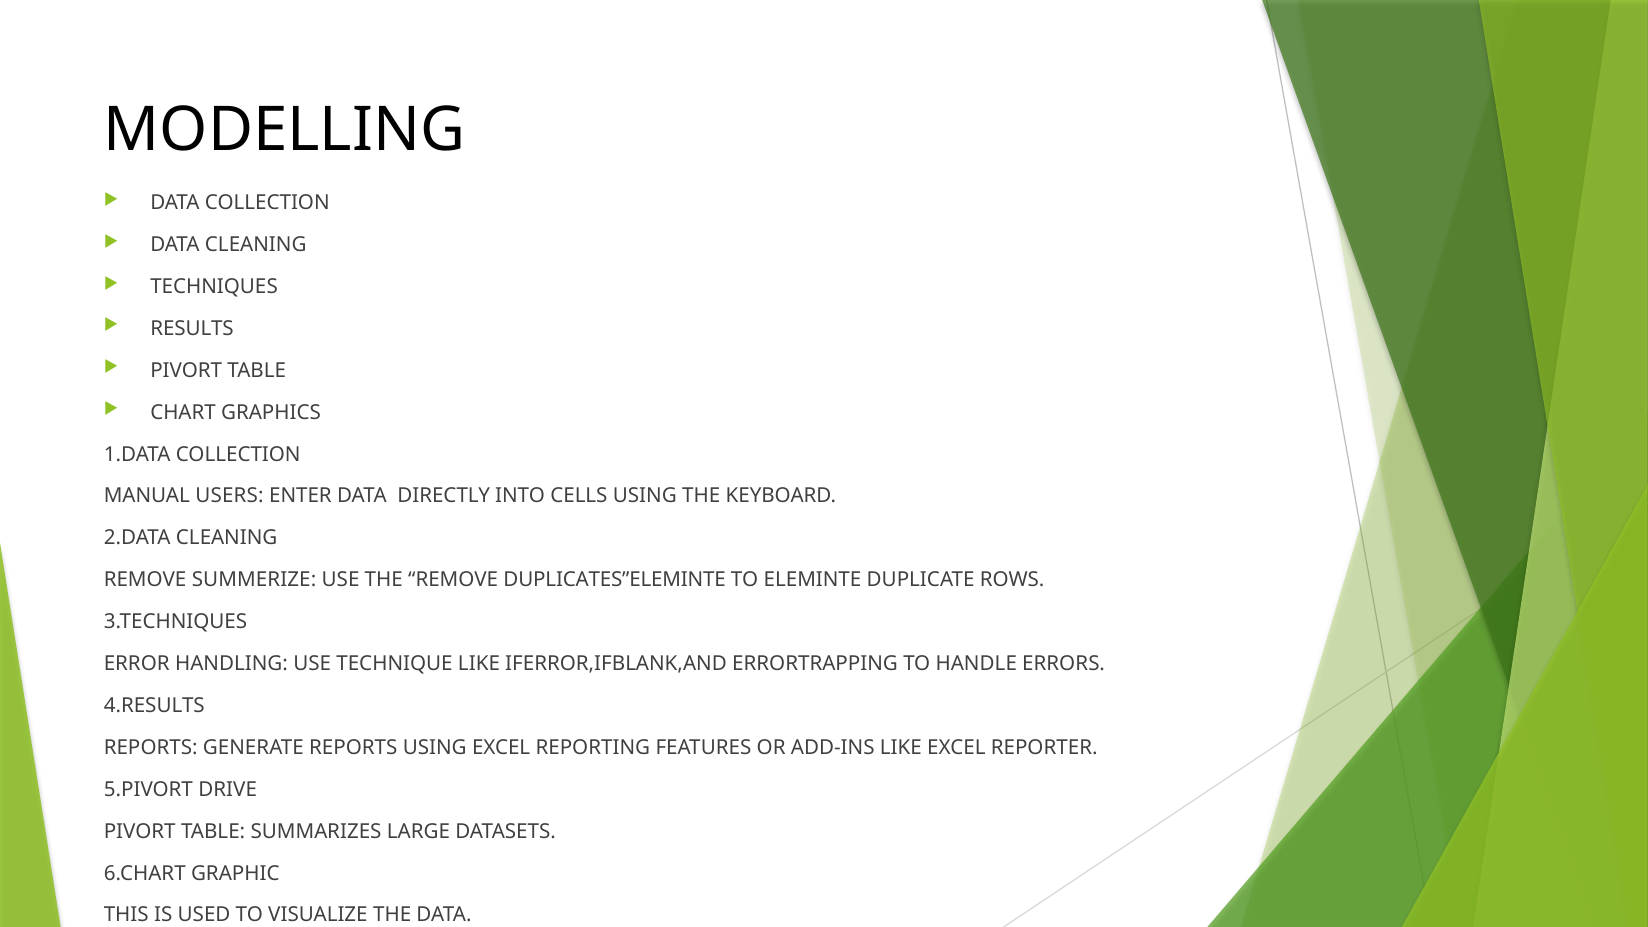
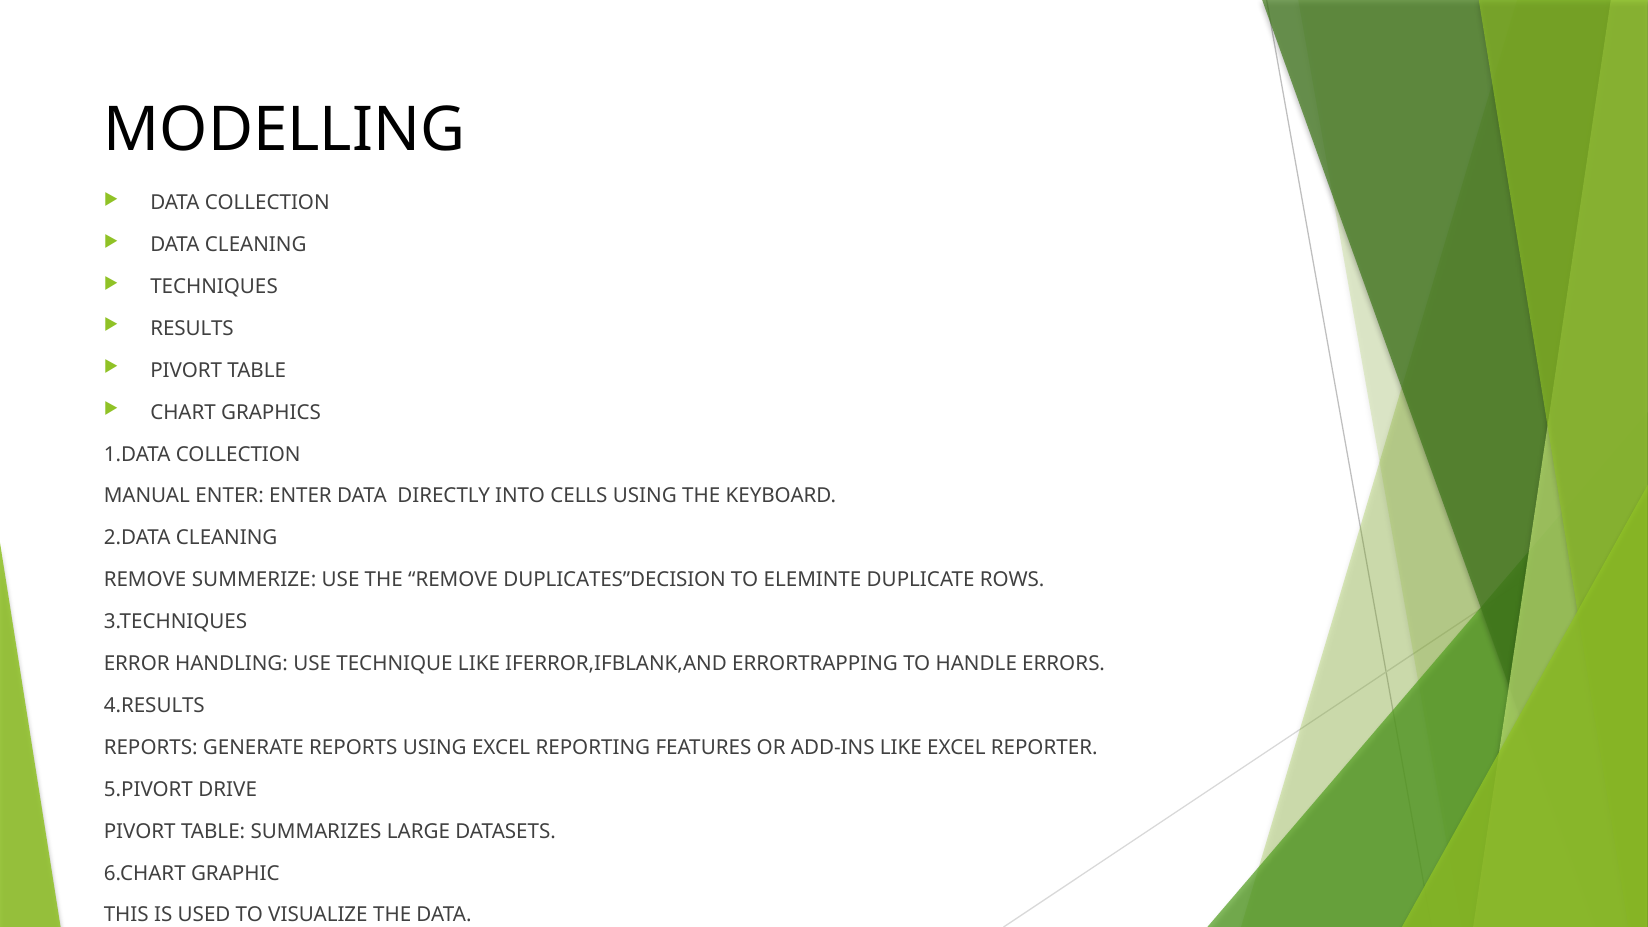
MANUAL USERS: USERS -> ENTER (230, 496)
DUPLICATES”ELEMINTE: DUPLICATES”ELEMINTE -> DUPLICATES”DECISION (615, 580)
